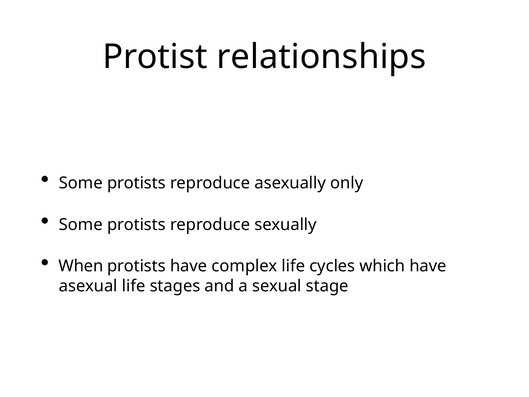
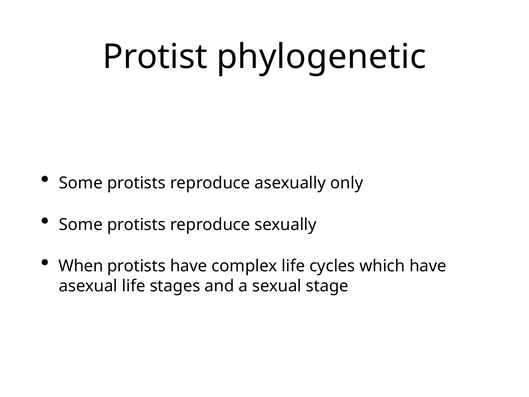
relationships: relationships -> phylogenetic (321, 57)
